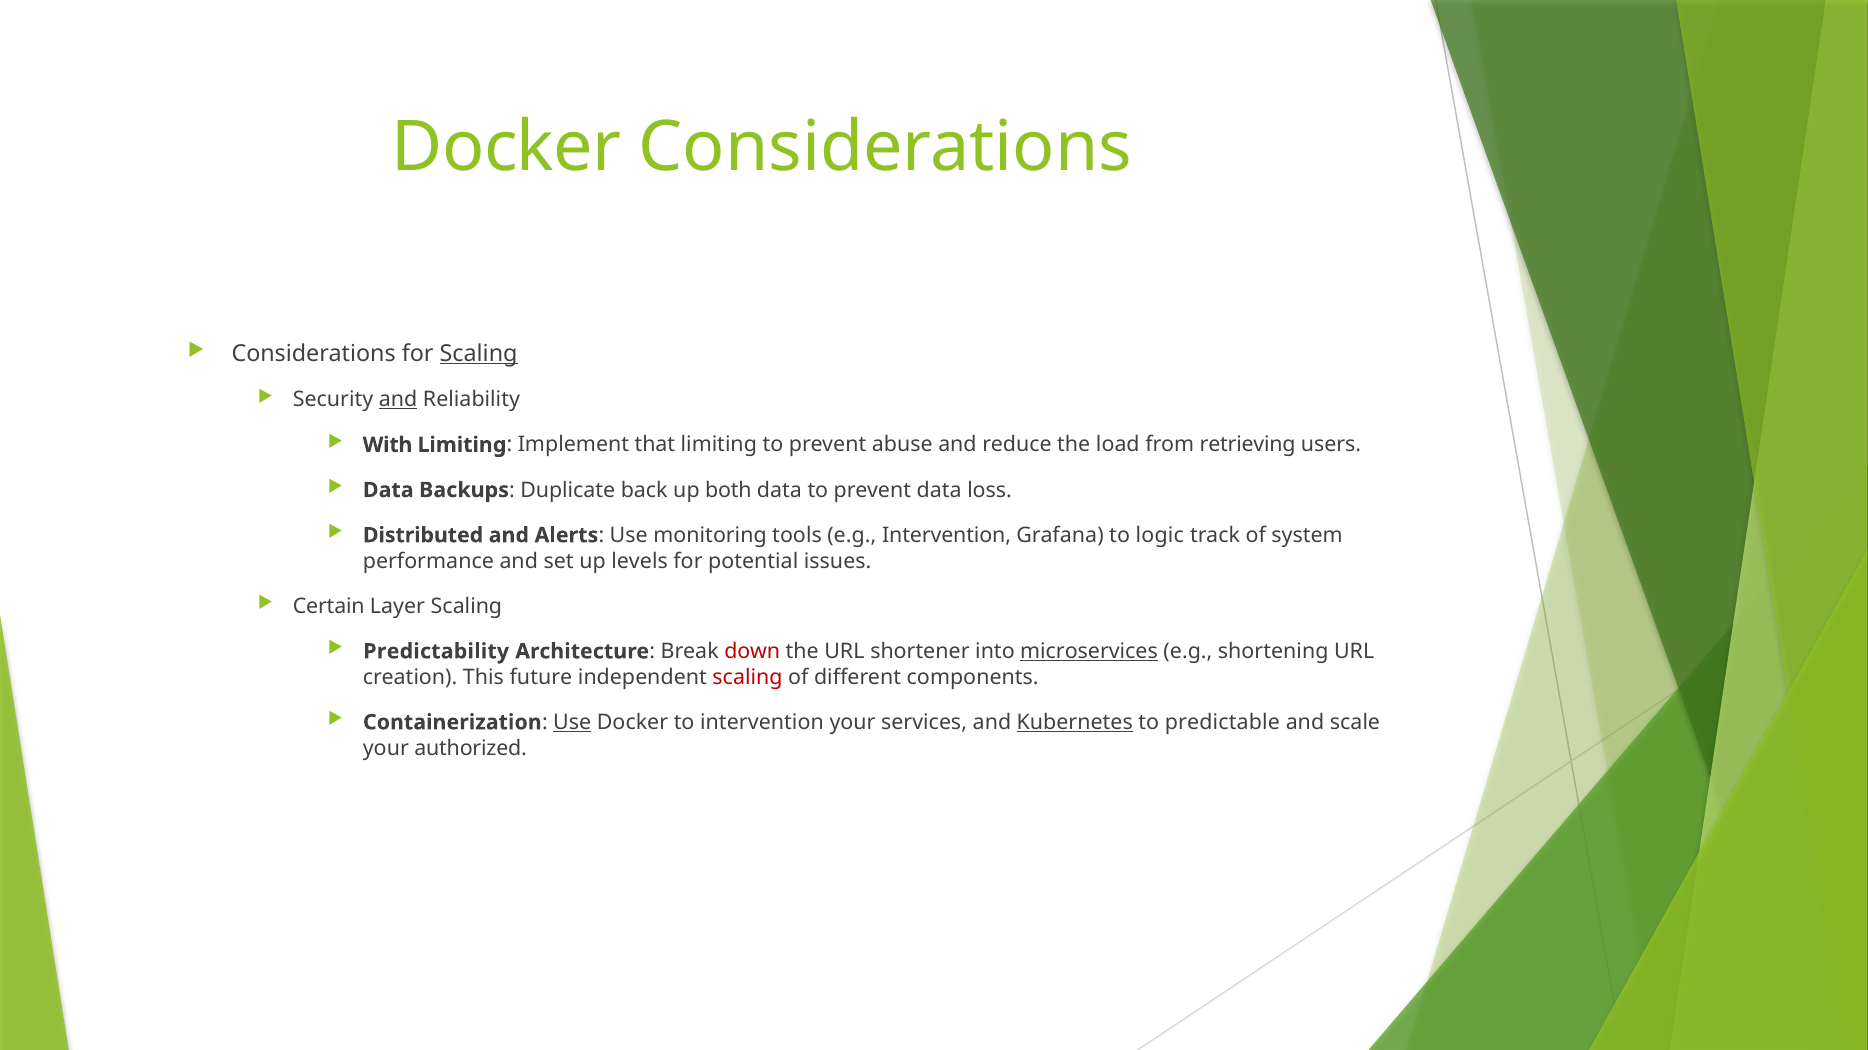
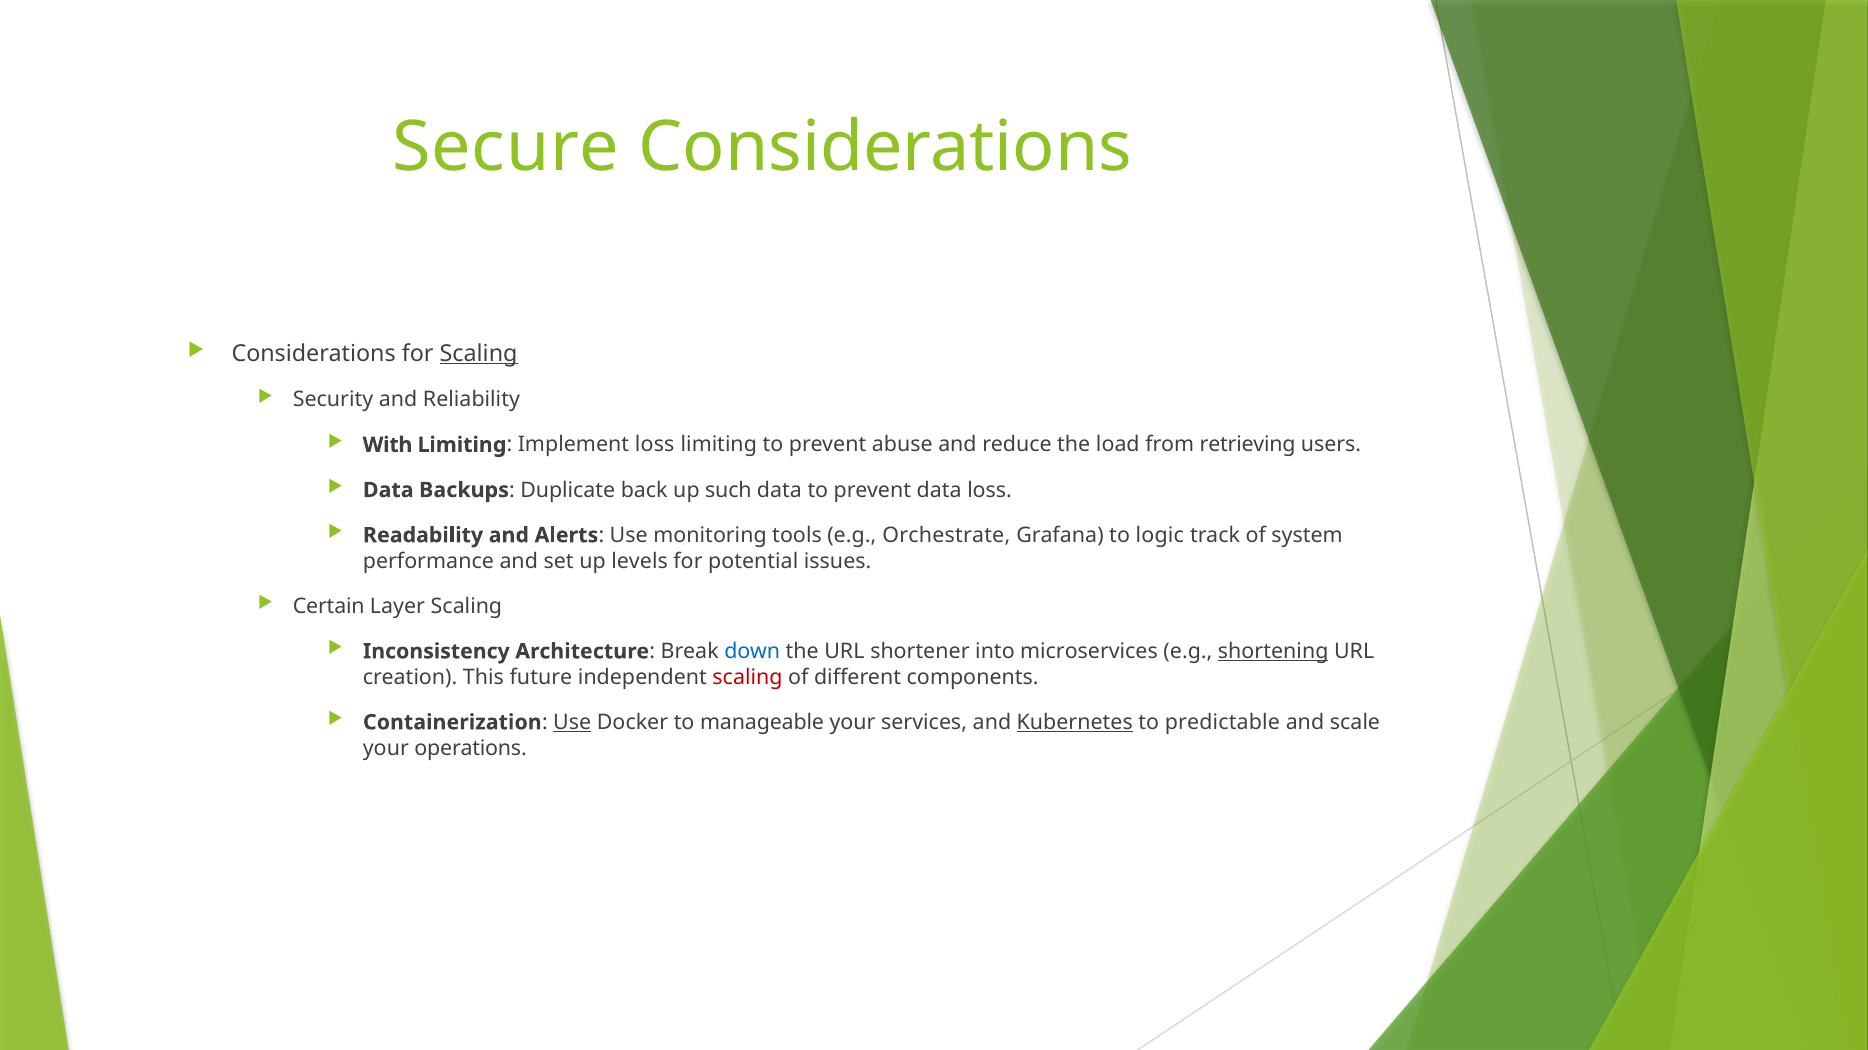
Docker: Docker -> Secure (506, 147)
and underline: present -> none (398, 400)
Implement that: that -> loss (655, 445)
both: both -> such (728, 490)
Distributed: Distributed -> Readability (423, 536)
e.g Intervention: Intervention -> Orchestrate (946, 536)
Predictability: Predictability -> Inconsistency (436, 652)
down colour: red -> blue (752, 652)
microservices underline: present -> none (1089, 652)
shortening underline: none -> present (1273, 652)
to intervention: intervention -> manageable (762, 723)
authorized: authorized -> operations (471, 749)
